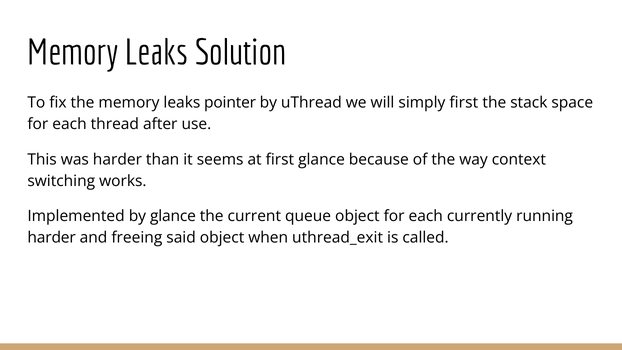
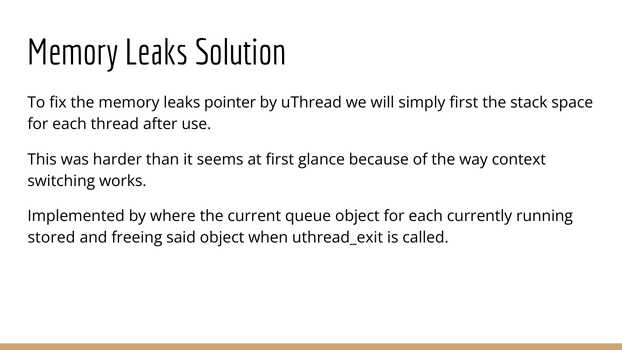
by glance: glance -> where (173, 216)
harder: harder -> stored (51, 238)
